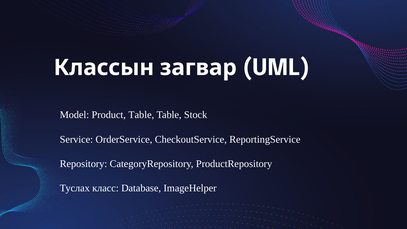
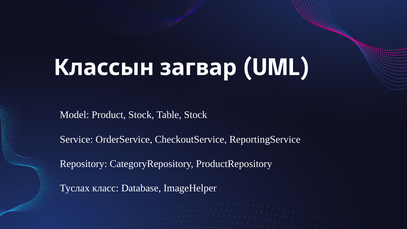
Product Table: Table -> Stock (141, 115)
